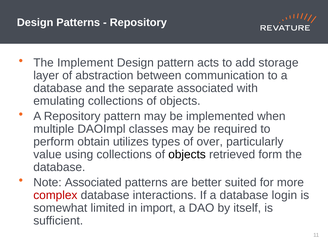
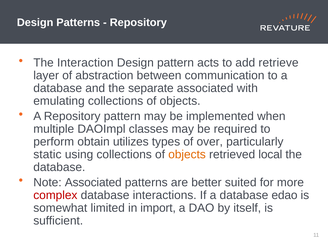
Implement: Implement -> Interaction (85, 63)
storage: storage -> retrieve (279, 63)
value: value -> static (47, 155)
objects colour: black -> orange (187, 155)
form: form -> local (270, 155)
login: login -> edao (285, 195)
